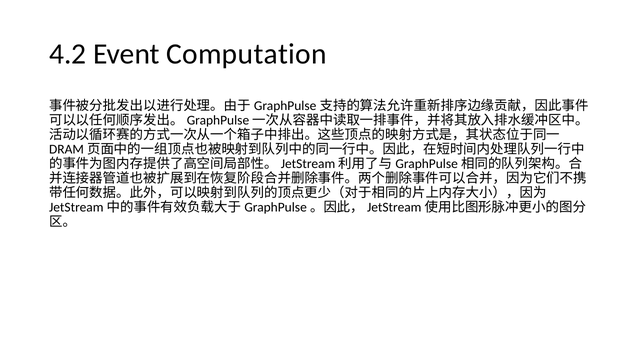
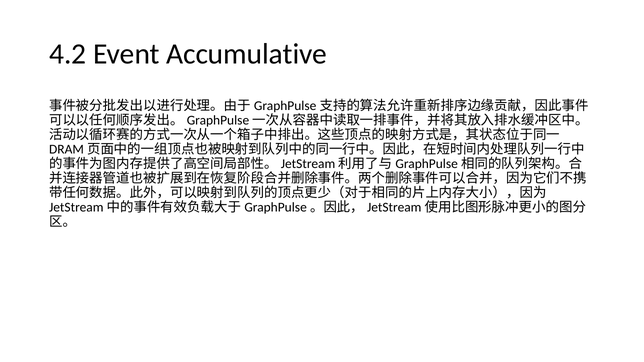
Computation: Computation -> Accumulative (247, 54)
